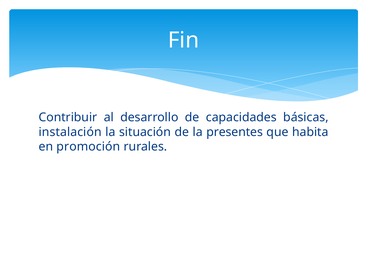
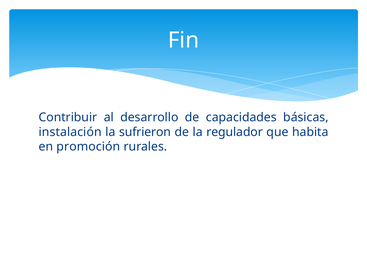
situación: situación -> sufrieron (145, 132)
presentes: presentes -> regulador (235, 132)
